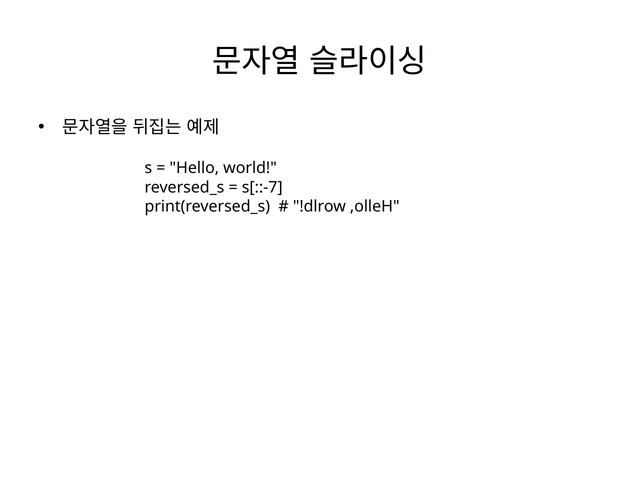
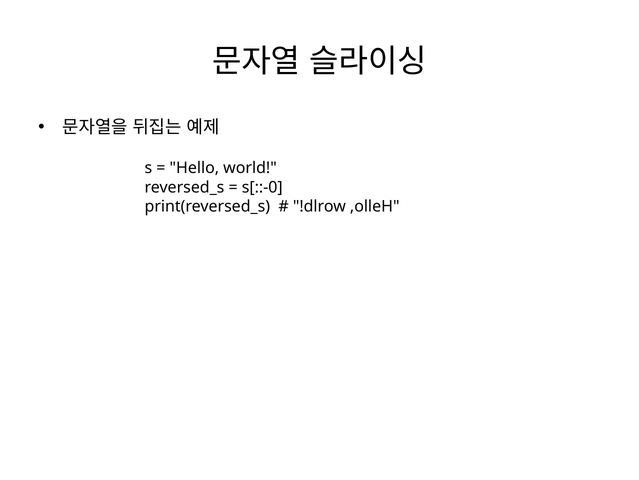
s[::-7: s[::-7 -> s[::-0 (262, 187)
